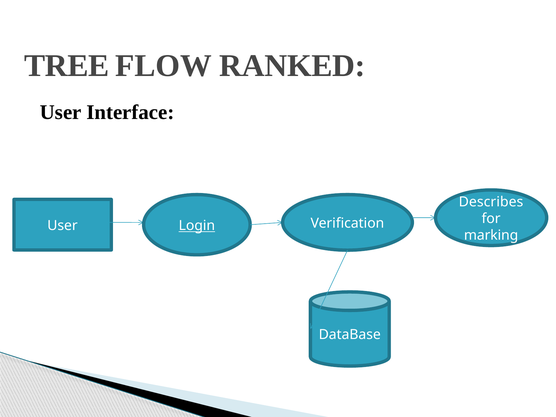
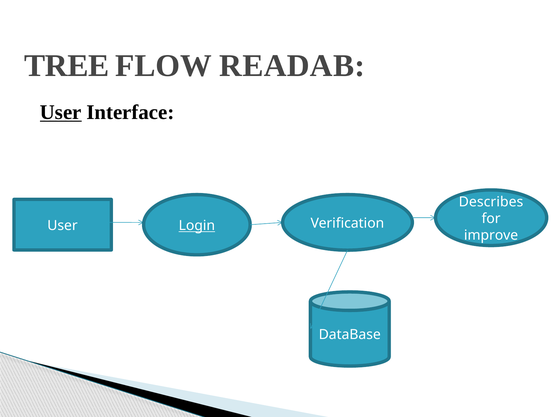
RANKED: RANKED -> READAB (292, 66)
User underline: none -> present (61, 112)
marking: marking -> improve (491, 235)
